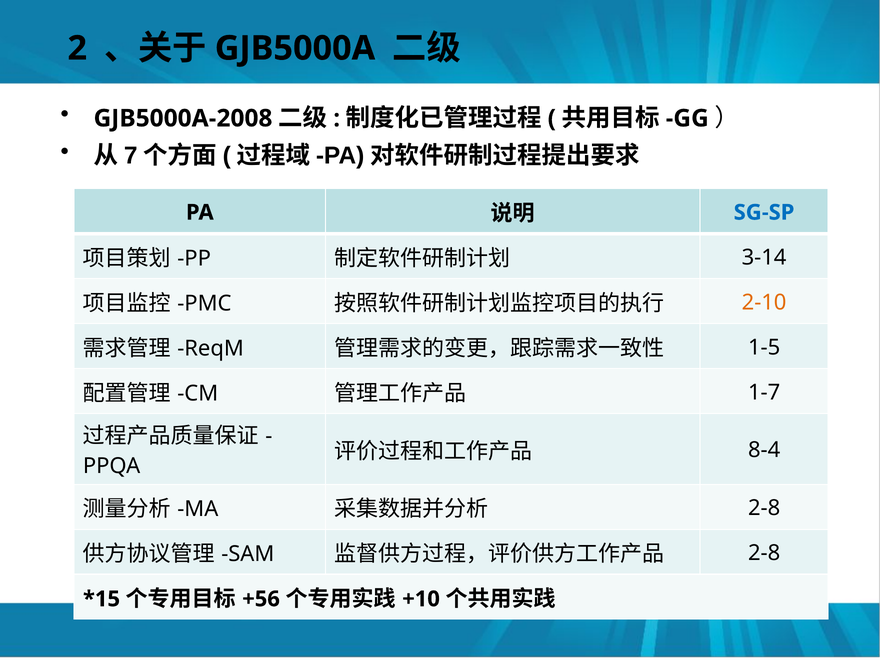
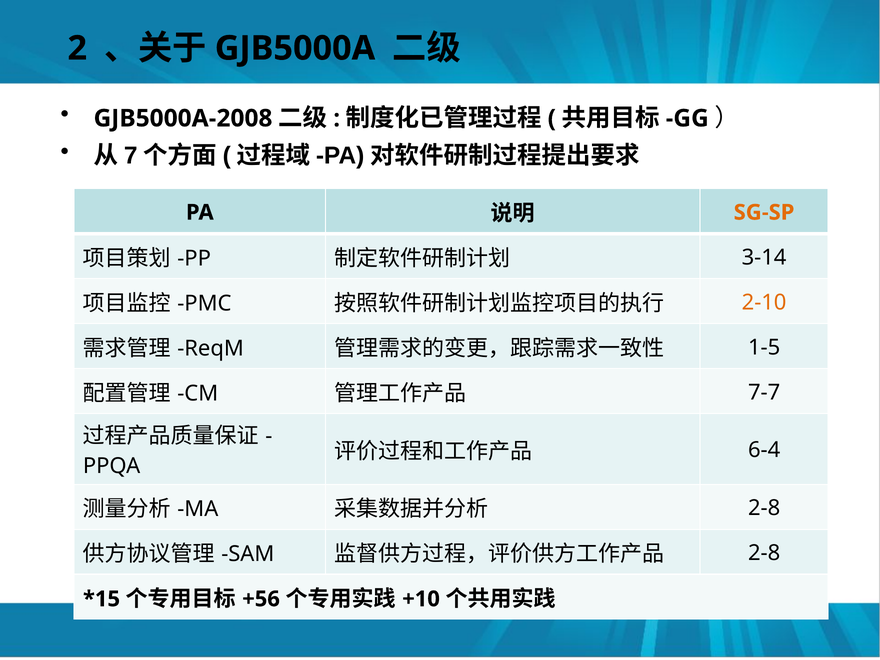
SG-SP colour: blue -> orange (764, 212)
1-7: 1-7 -> 7-7 (764, 392)
8-4: 8-4 -> 6-4 (764, 450)
